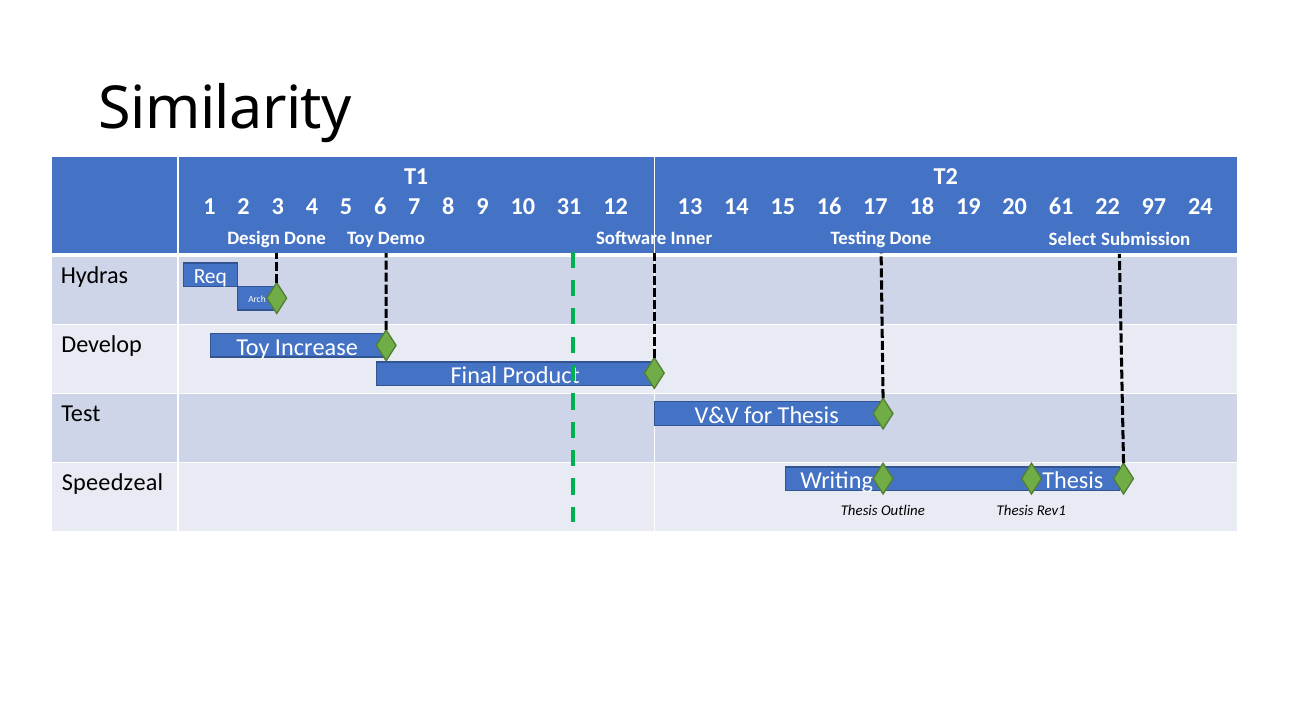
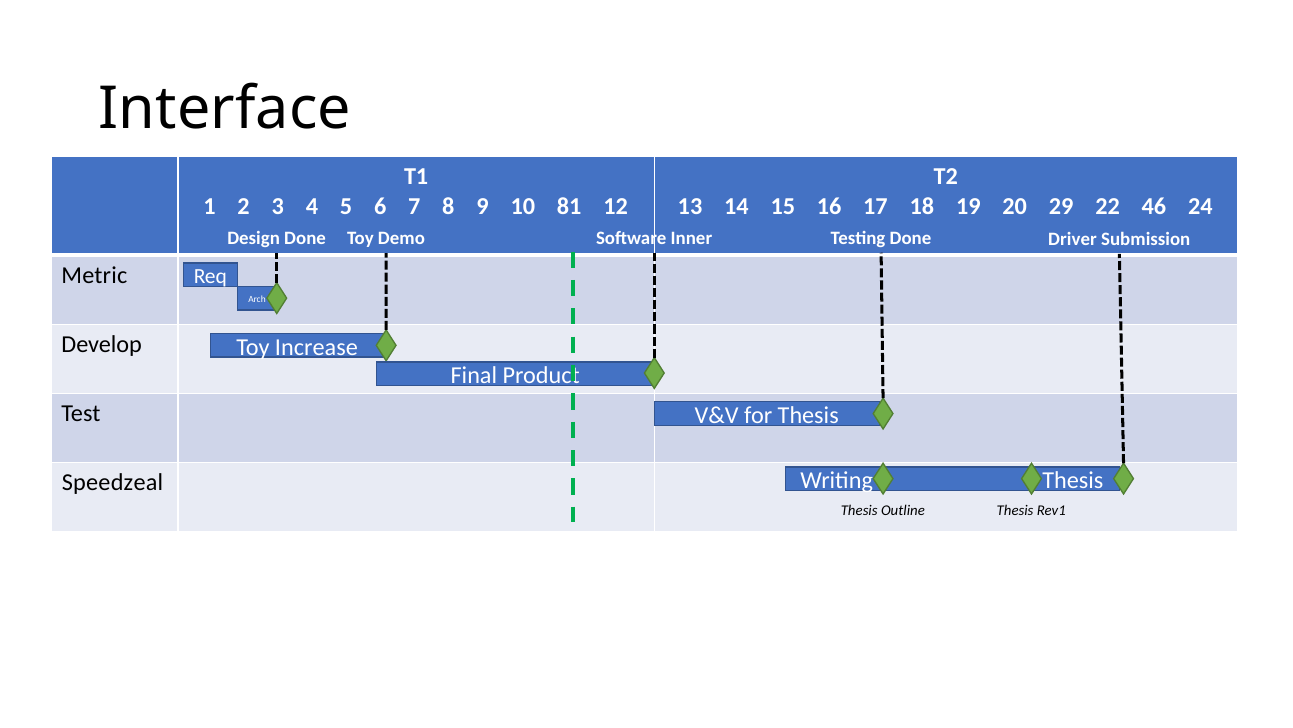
Similarity: Similarity -> Interface (225, 109)
31: 31 -> 81 (569, 206)
61: 61 -> 29 (1061, 206)
97: 97 -> 46 (1154, 206)
Select: Select -> Driver (1073, 239)
Hydras: Hydras -> Metric (94, 275)
